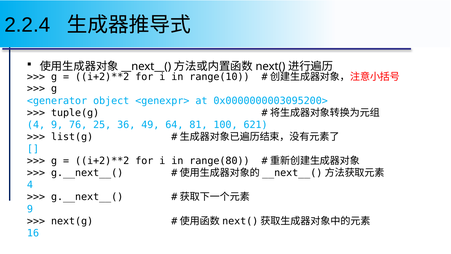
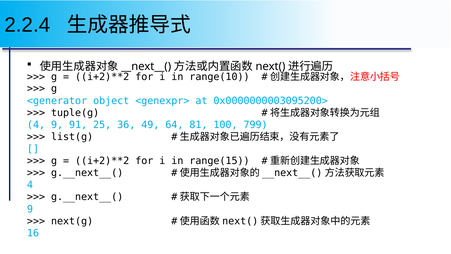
76: 76 -> 91 (78, 125)
621: 621 -> 799 (256, 125)
range(80: range(80 -> range(15 (219, 161)
